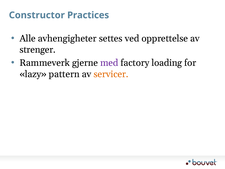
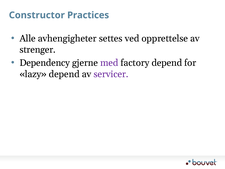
Rammeverk: Rammeverk -> Dependency (45, 63)
factory loading: loading -> depend (167, 63)
lazy pattern: pattern -> depend (64, 74)
servicer colour: orange -> purple (111, 74)
